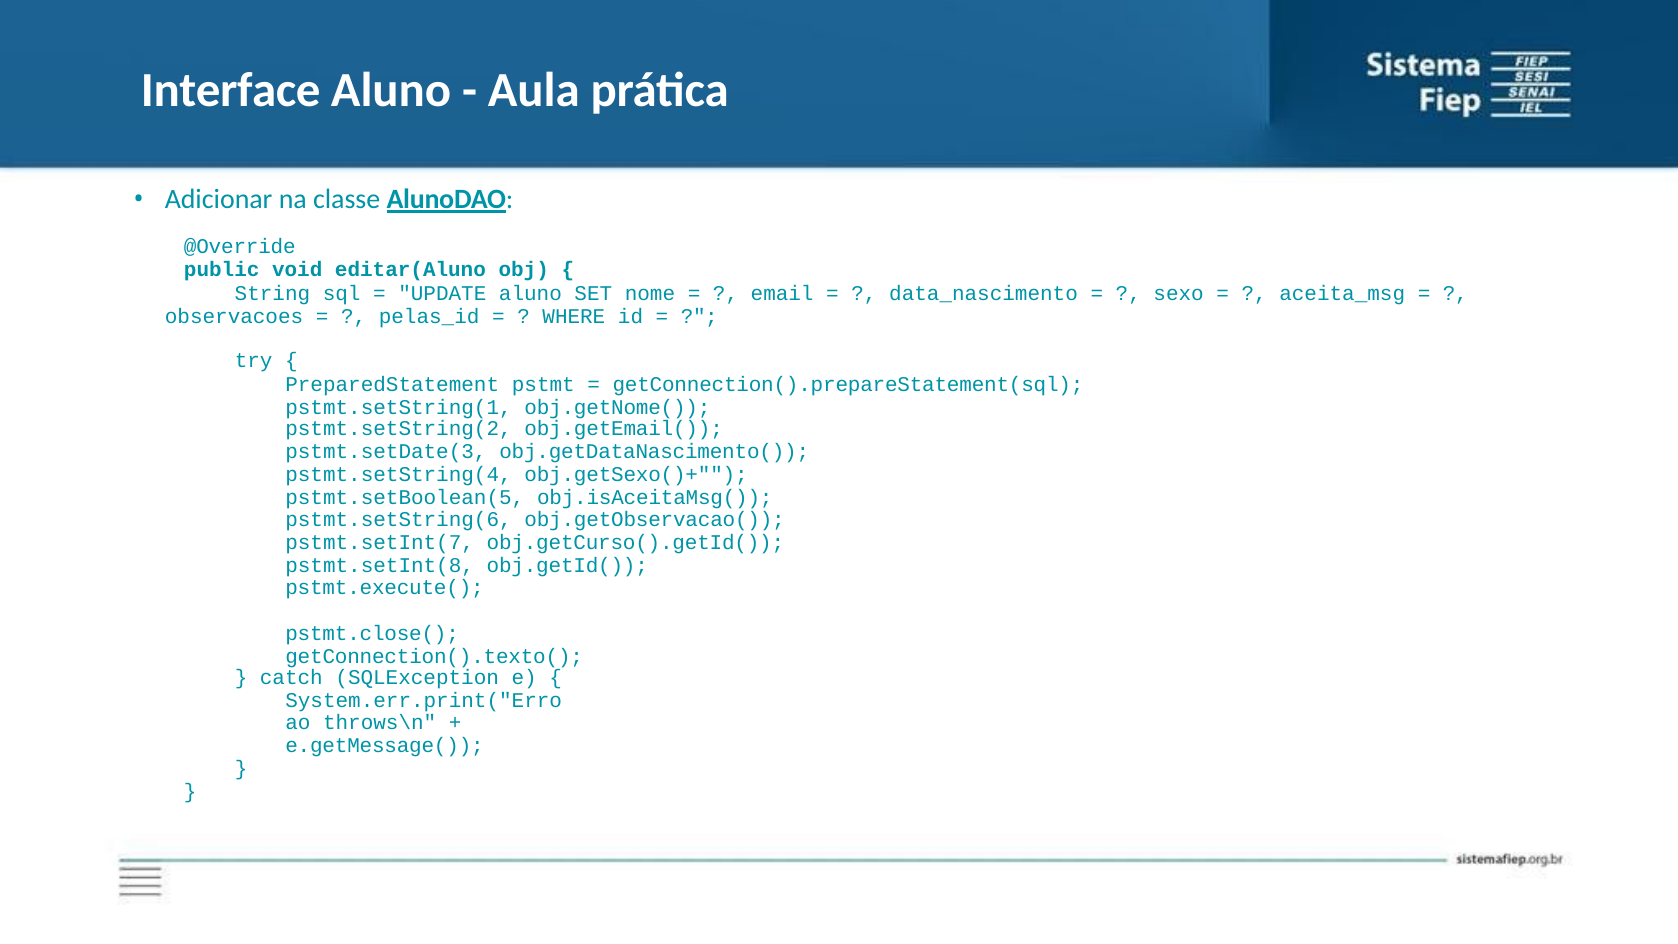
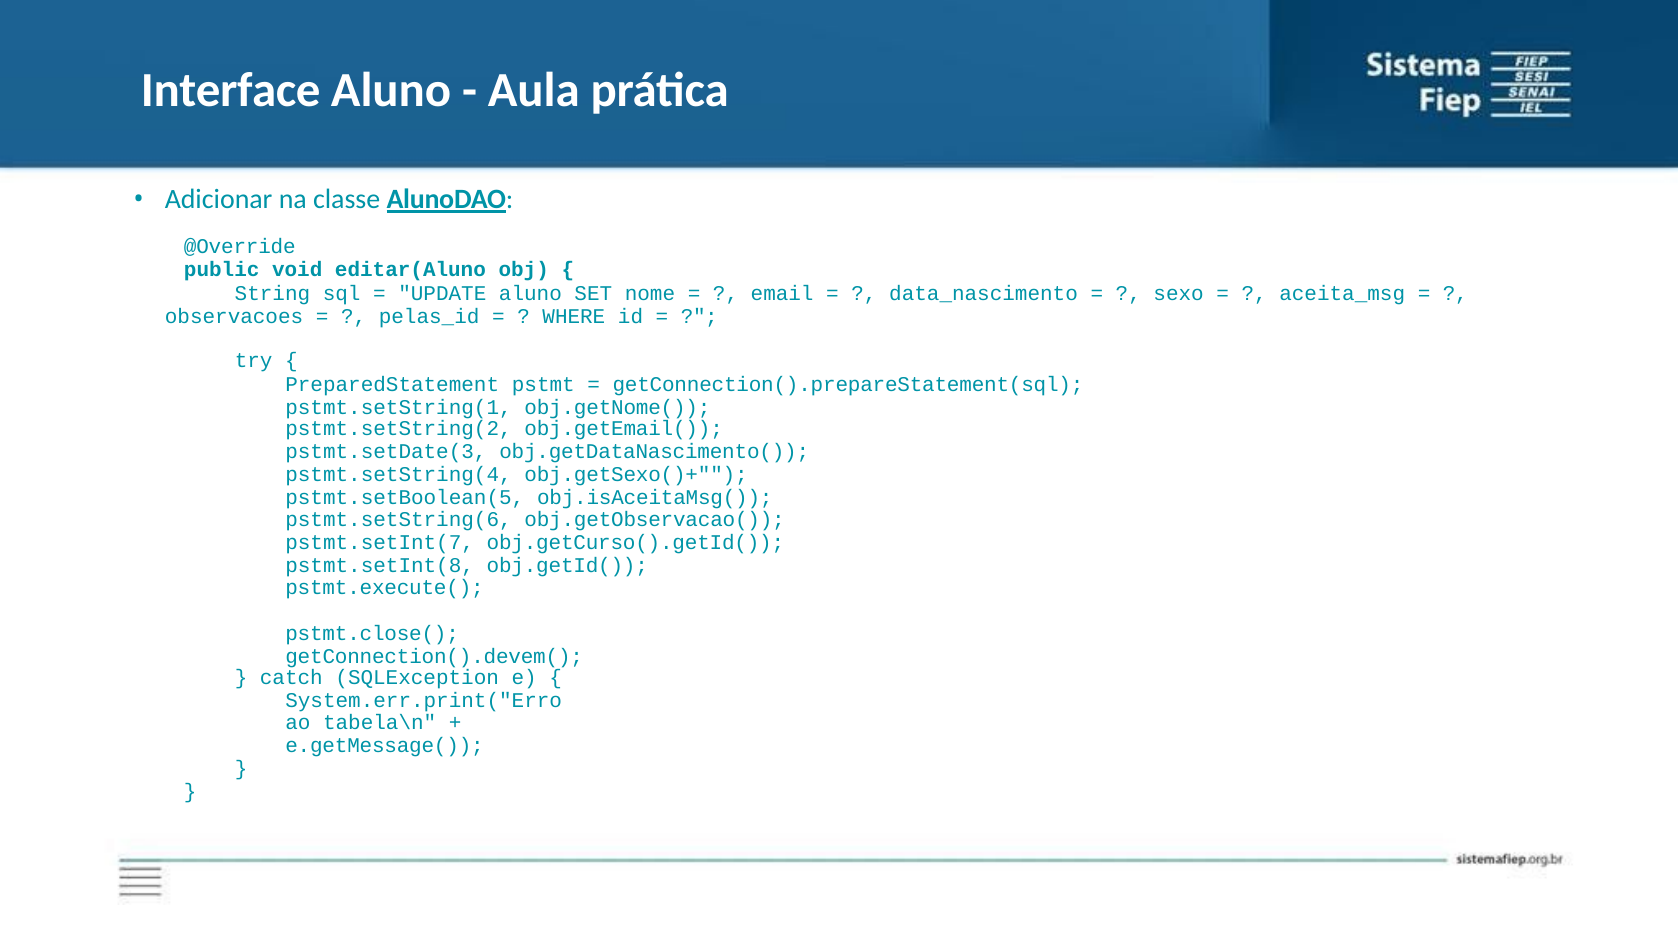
getConnection().texto(: getConnection().texto( -> getConnection().devem( (434, 656)
throws\n: throws\n -> tabela\n (380, 723)
